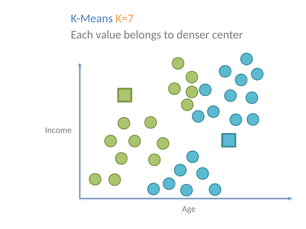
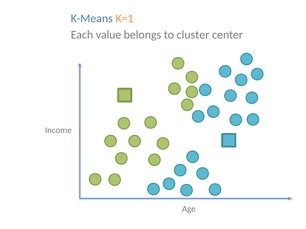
K=7: K=7 -> K=1 (125, 19)
denser: denser -> cluster (193, 35)
